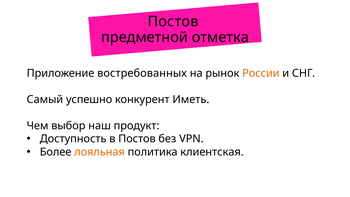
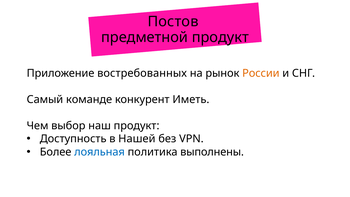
предметной отметка: отметка -> продукт (220, 37)
успешно: успешно -> команде (89, 99)
в Постов: Постов -> Нашей (137, 139)
лояльная colour: orange -> blue (100, 152)
клиентская: клиентская -> выполнены (212, 152)
